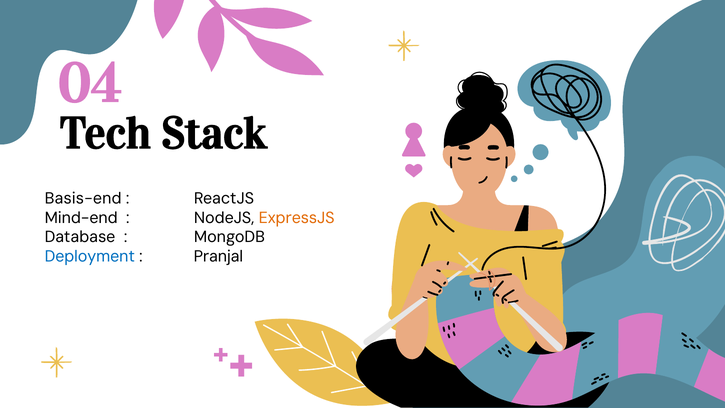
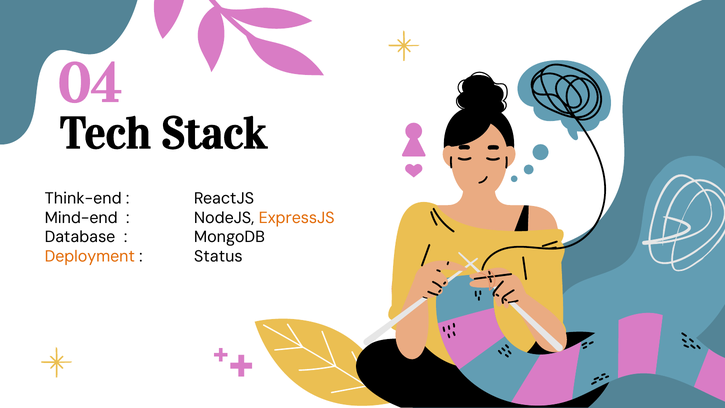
Basis-end: Basis-end -> Think-end (83, 198)
Deployment colour: blue -> orange (90, 256)
Pranjal: Pranjal -> Status (218, 256)
